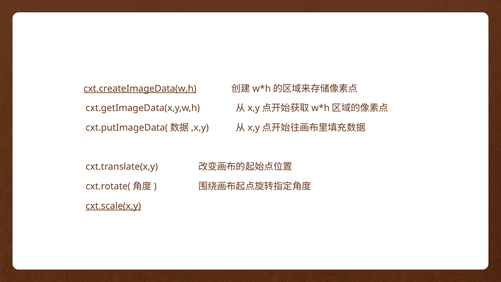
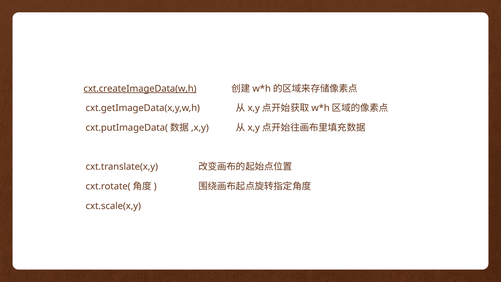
cxt.scale(x,y underline: present -> none (113, 206)
